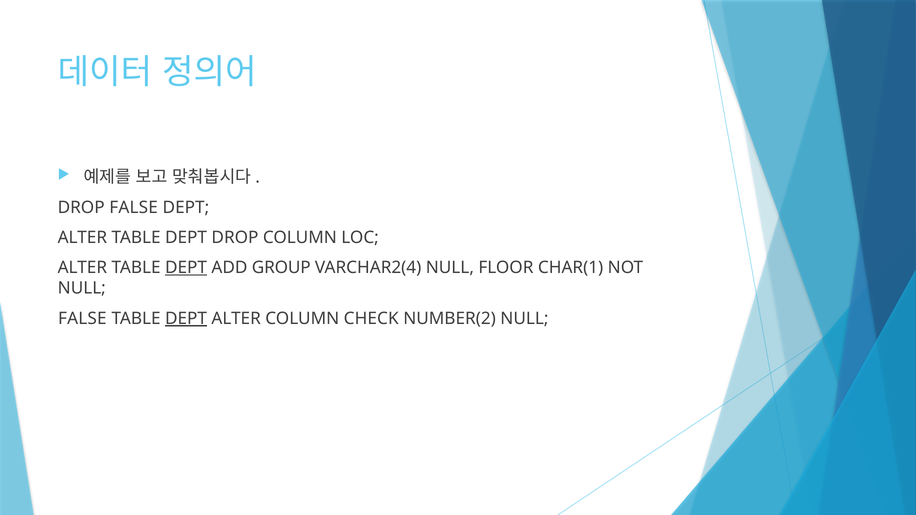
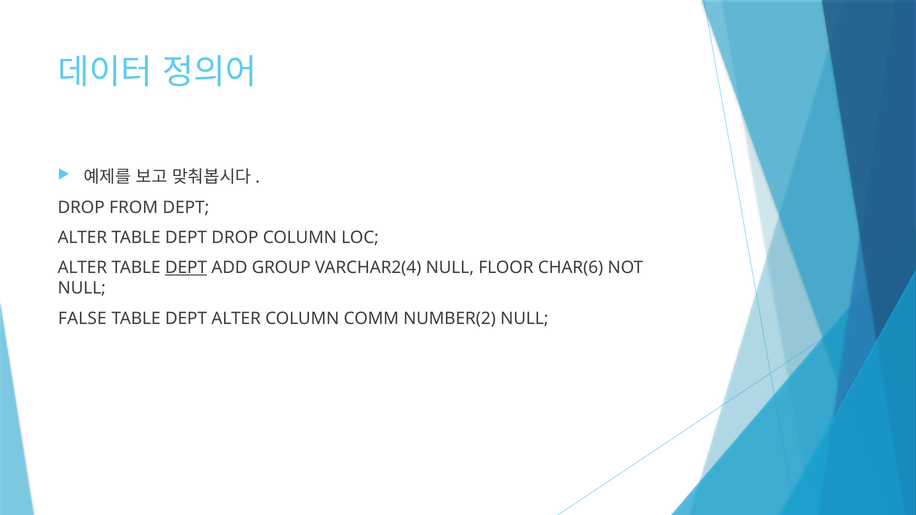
DROP FALSE: FALSE -> FROM (134, 207)
CHAR(1: CHAR(1 -> CHAR(6 (571, 268)
DEPT underline: present -> none (186, 319)
CHECK: CHECK -> COMM (371, 319)
